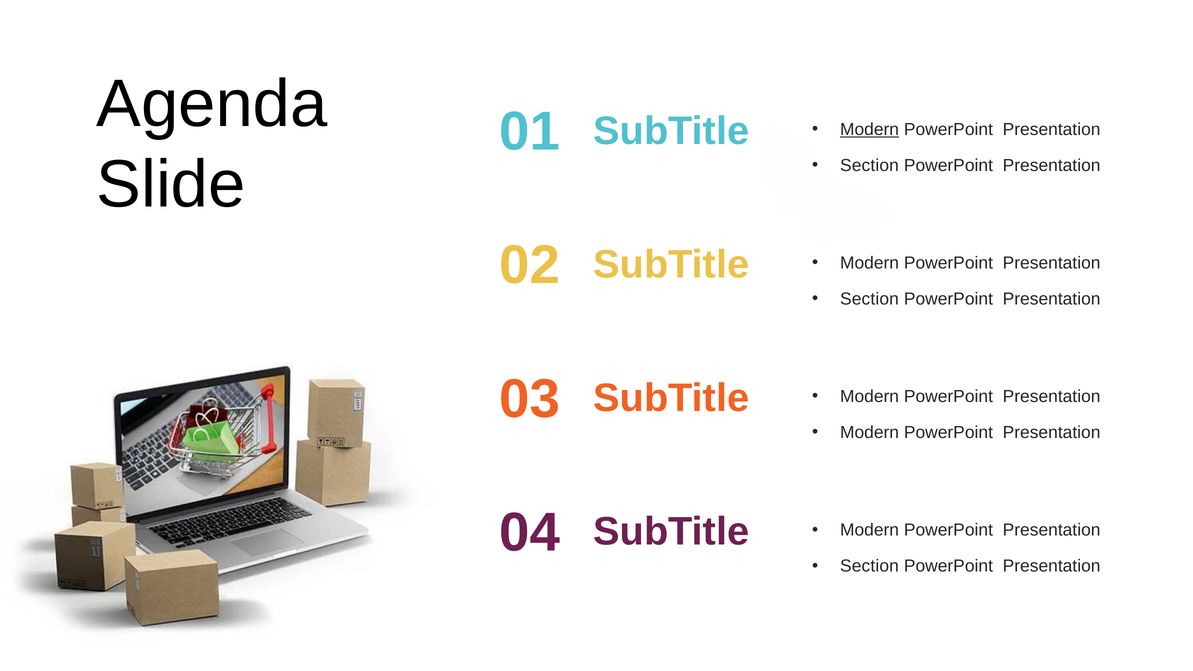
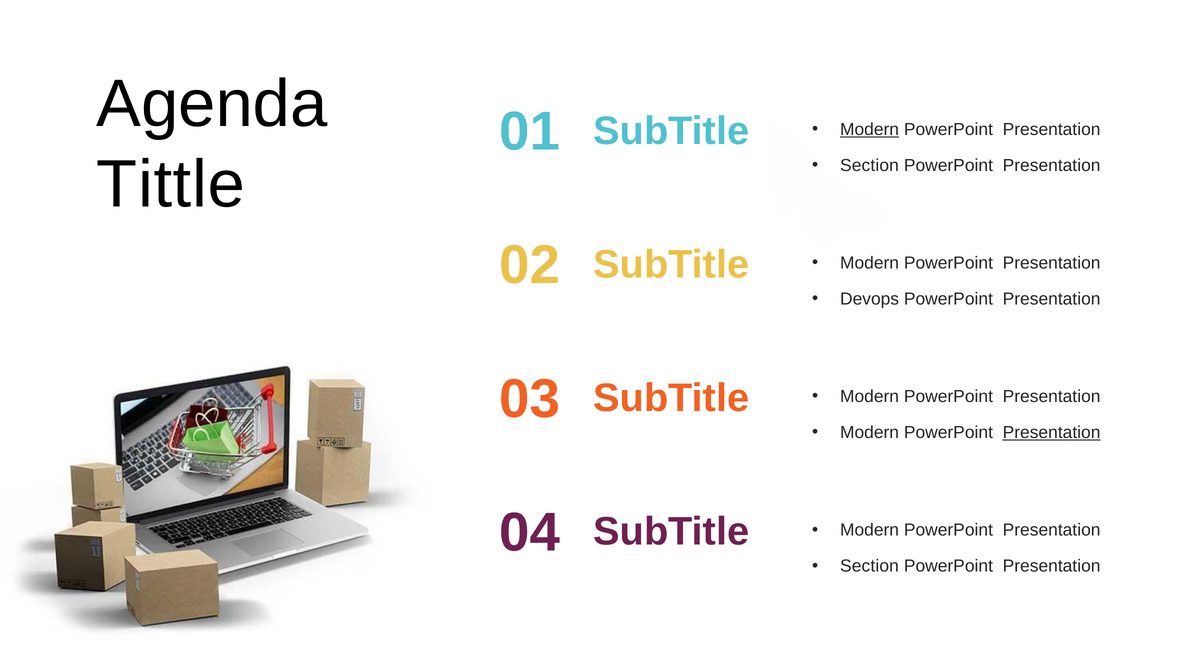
Slide: Slide -> Tittle (171, 185)
Section: Section -> Devops (870, 299)
Presentation underline: none -> present (1052, 433)
